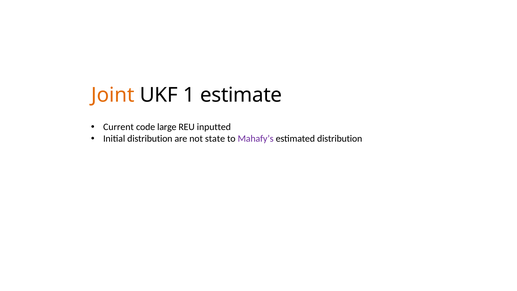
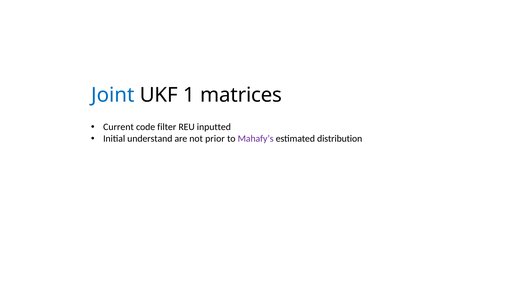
Joint colour: orange -> blue (113, 95)
estimate: estimate -> matrices (241, 95)
large: large -> filter (167, 127)
Initial distribution: distribution -> understand (150, 139)
state: state -> prior (215, 139)
